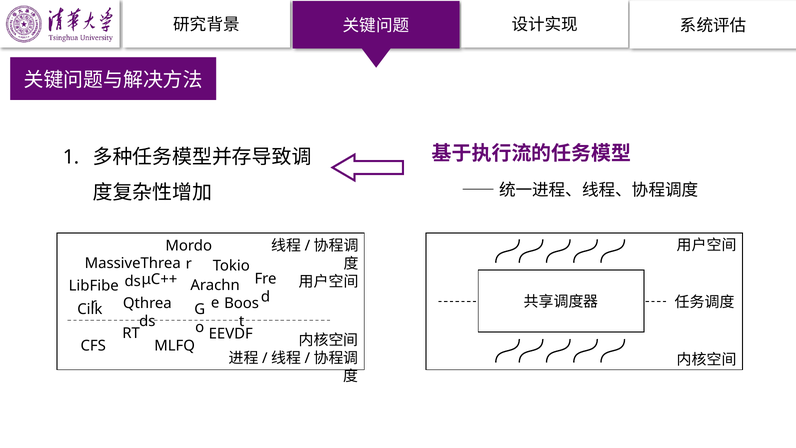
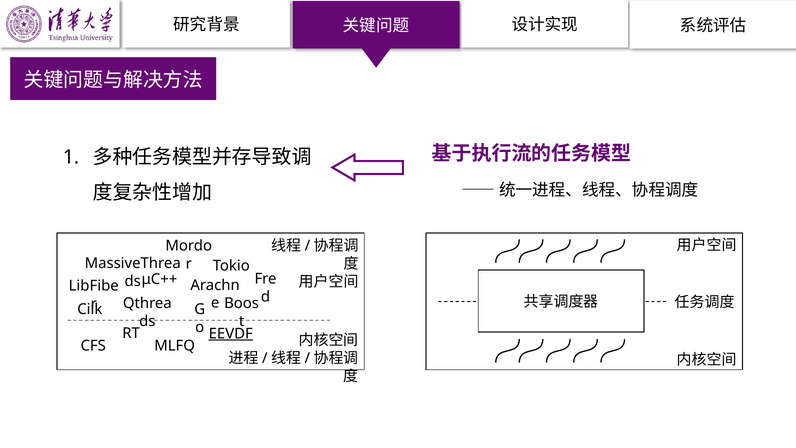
EEVDF underline: none -> present (231, 333)
